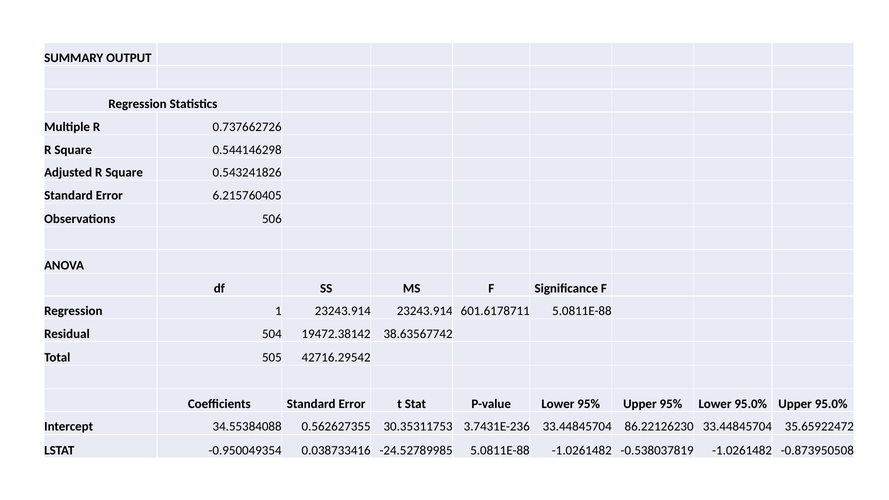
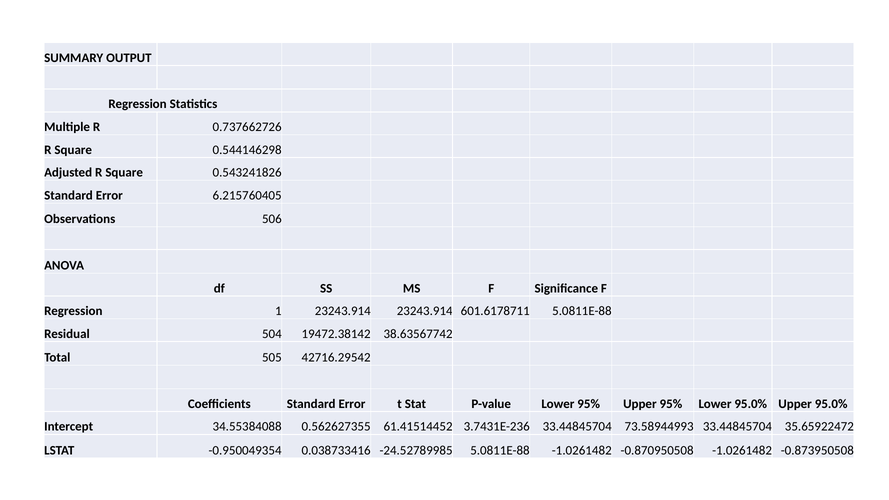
30.35311753: 30.35311753 -> 61.41514452 (418, 427)
86.22126230: 86.22126230 -> 73.58944993 (659, 427)
-0.538037819: -0.538037819 -> -0.870950508 (657, 450)
